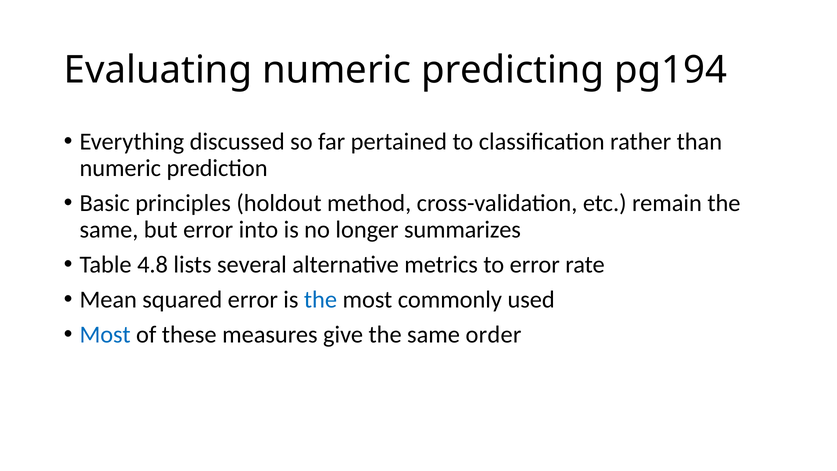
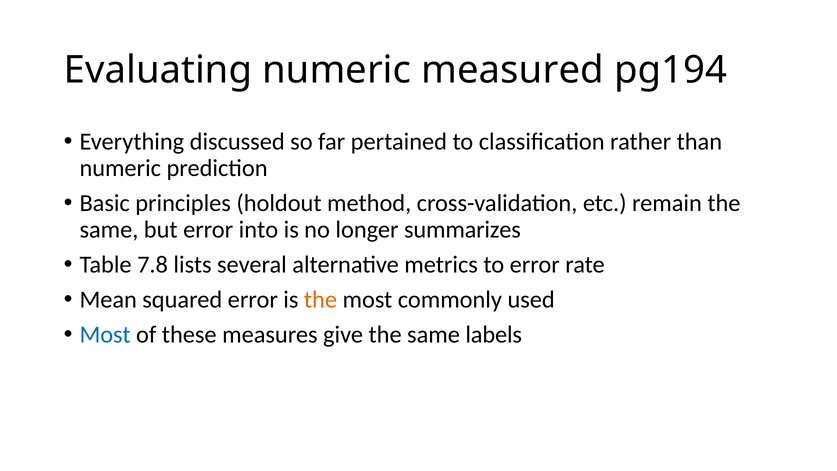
predicting: predicting -> measured (513, 70)
4.8: 4.8 -> 7.8 (153, 264)
the colour: blue -> orange (321, 300)
order: order -> labels (494, 335)
